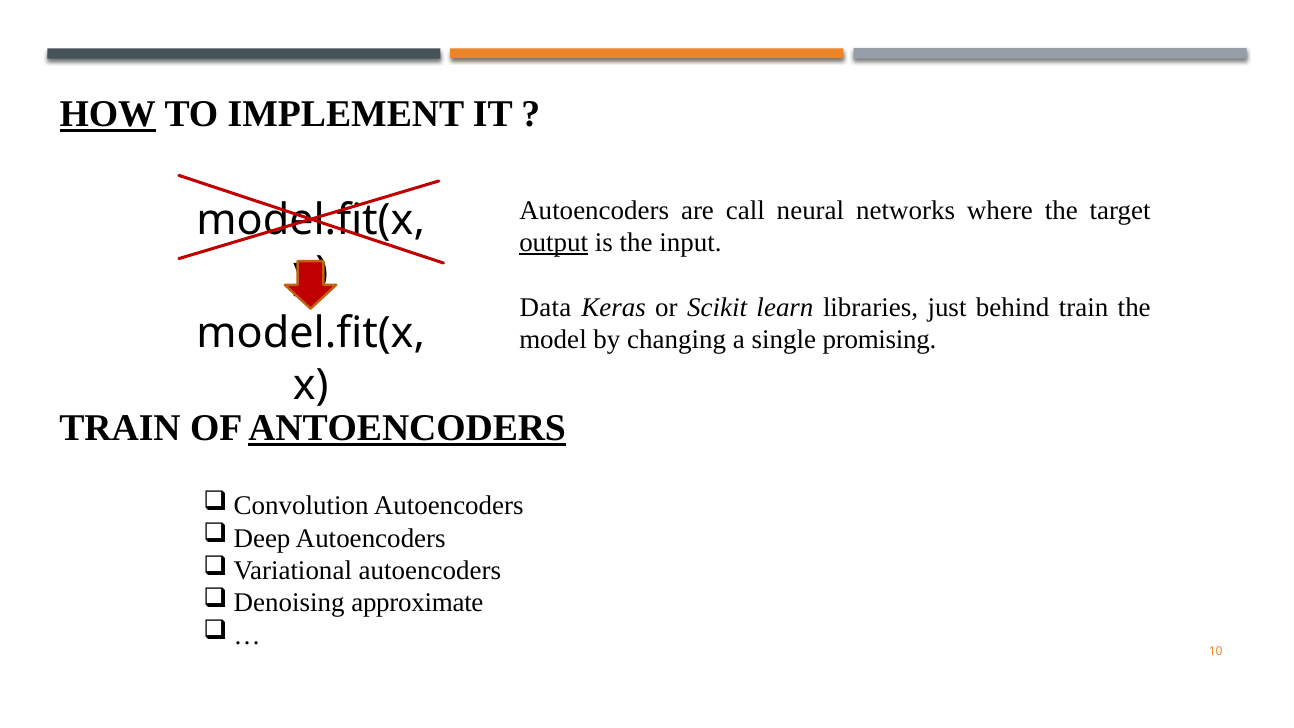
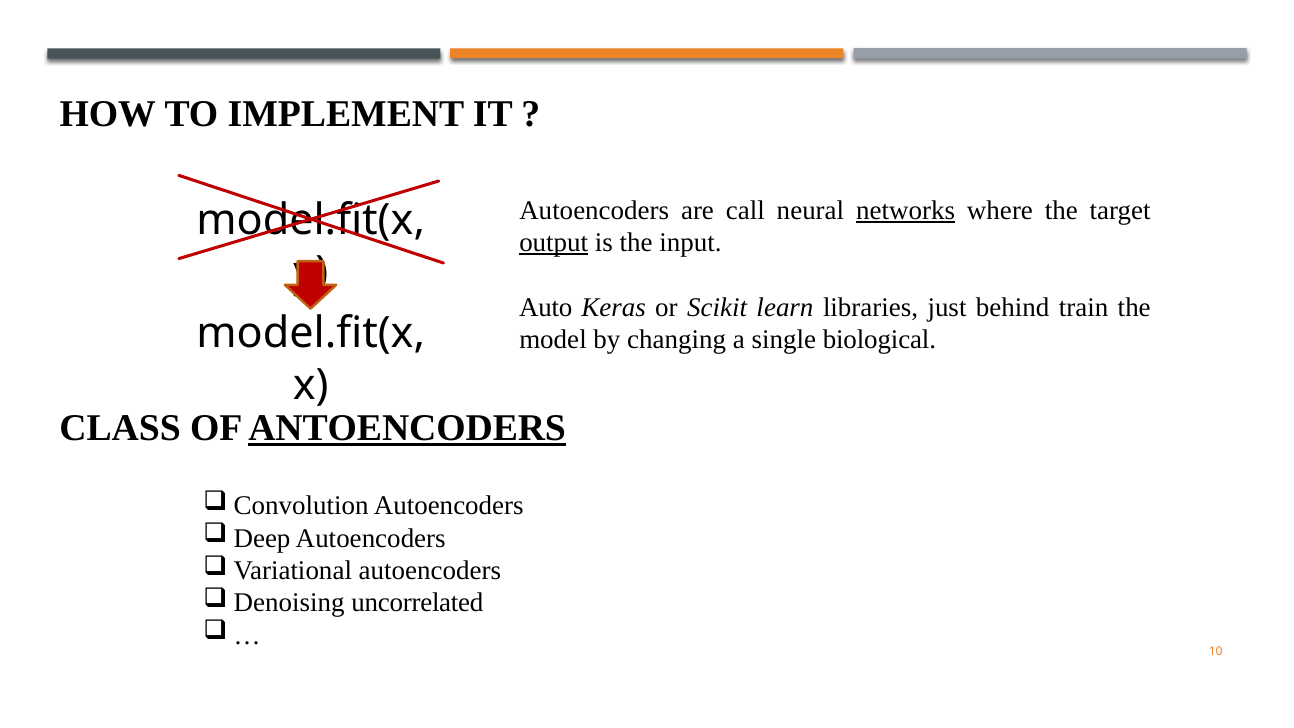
HOW underline: present -> none (108, 114)
networks underline: none -> present (906, 210)
Data: Data -> Auto (546, 307)
promising: promising -> biological (879, 340)
TRAIN: TRAIN -> CLASS (120, 428)
approximate: approximate -> uncorrelated (417, 603)
